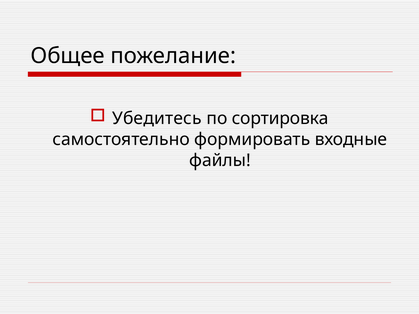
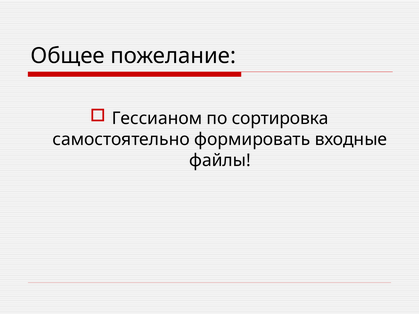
Убедитесь: Убедитесь -> Гессианом (157, 119)
